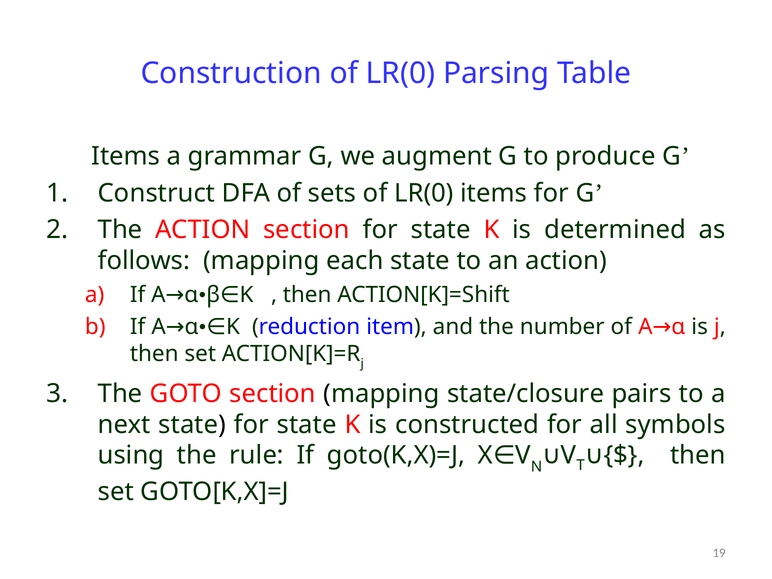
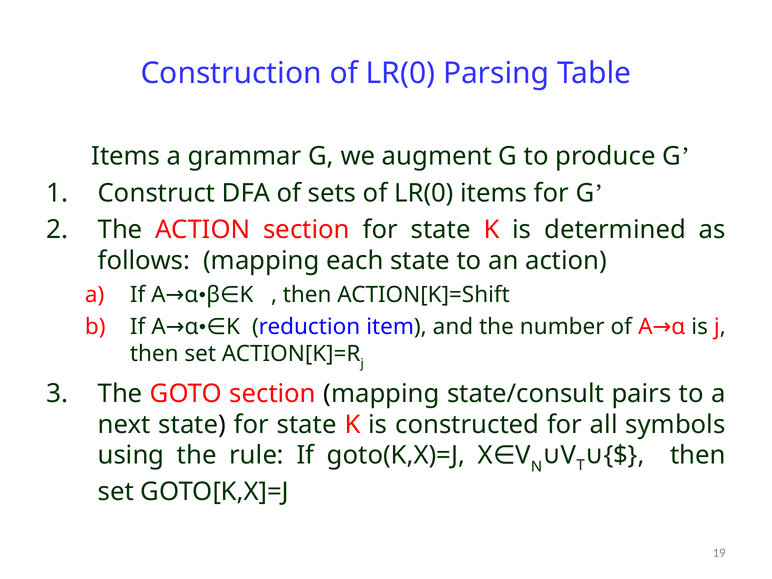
state/closure: state/closure -> state/consult (526, 394)
